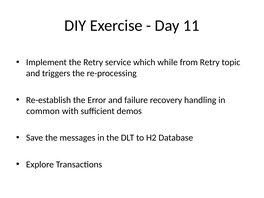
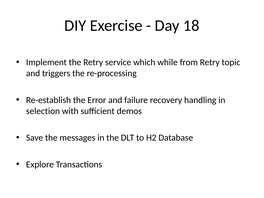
11: 11 -> 18 (191, 26)
common: common -> selection (43, 111)
